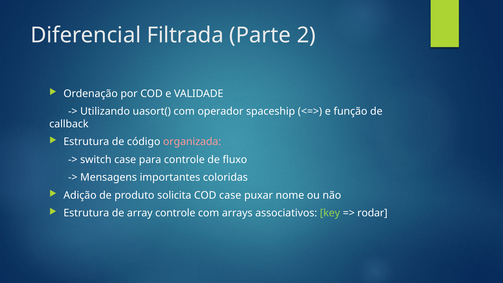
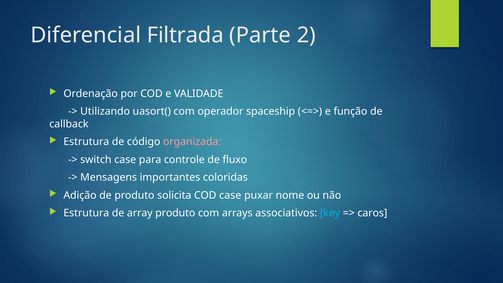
array controle: controle -> produto (175, 213)
key colour: light green -> light blue (330, 213)
rodar: rodar -> caros (372, 213)
